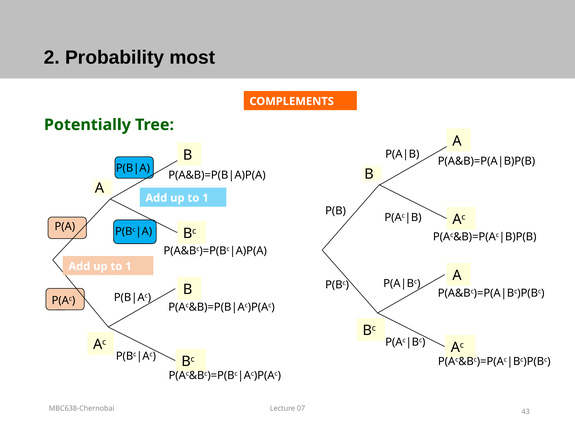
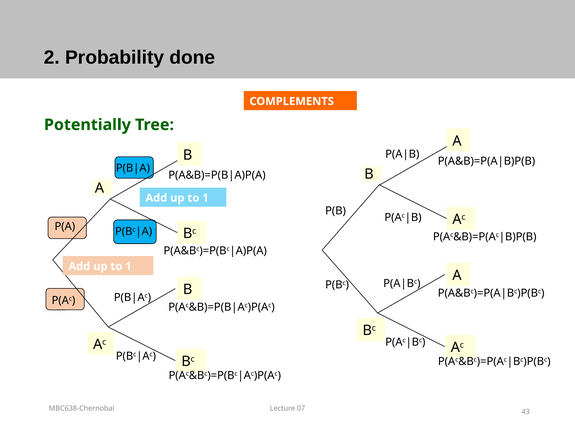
most: most -> done (192, 57)
